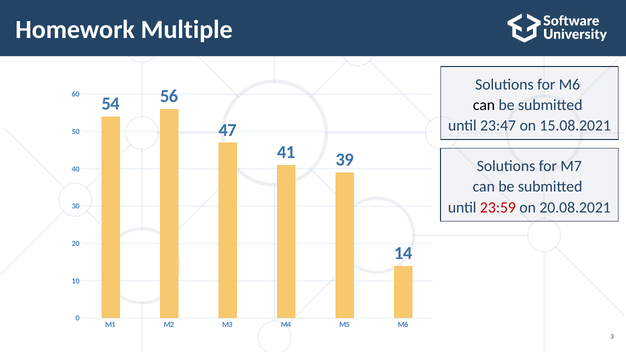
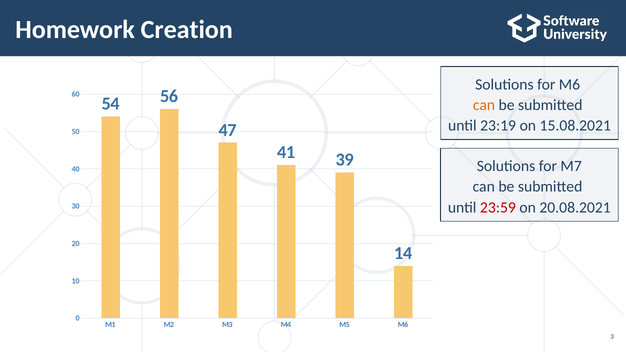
Multiple: Multiple -> Creation (187, 30)
can colour: black -> orange (484, 105)
23:47: 23:47 -> 23:19 (498, 126)
